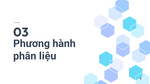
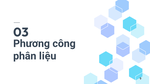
hành: hành -> công (64, 44)
